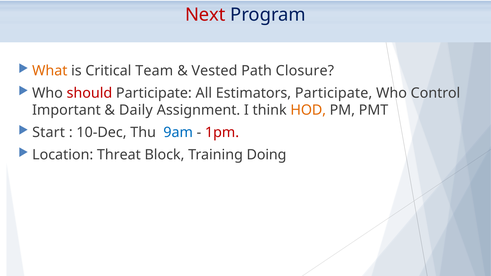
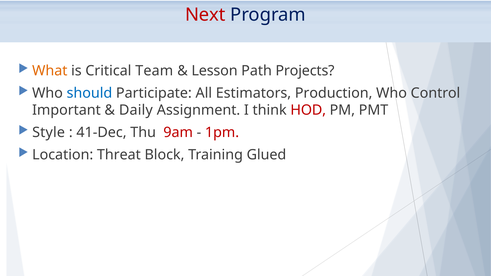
Vested: Vested -> Lesson (215, 71)
Closure: Closure -> Projects (305, 71)
should colour: red -> blue (89, 93)
Estimators Participate: Participate -> Production (334, 93)
HOD colour: orange -> red (308, 110)
Start: Start -> Style (49, 133)
10-Dec: 10-Dec -> 41-Dec (102, 133)
9am colour: blue -> red (178, 133)
Doing: Doing -> Glued (266, 155)
